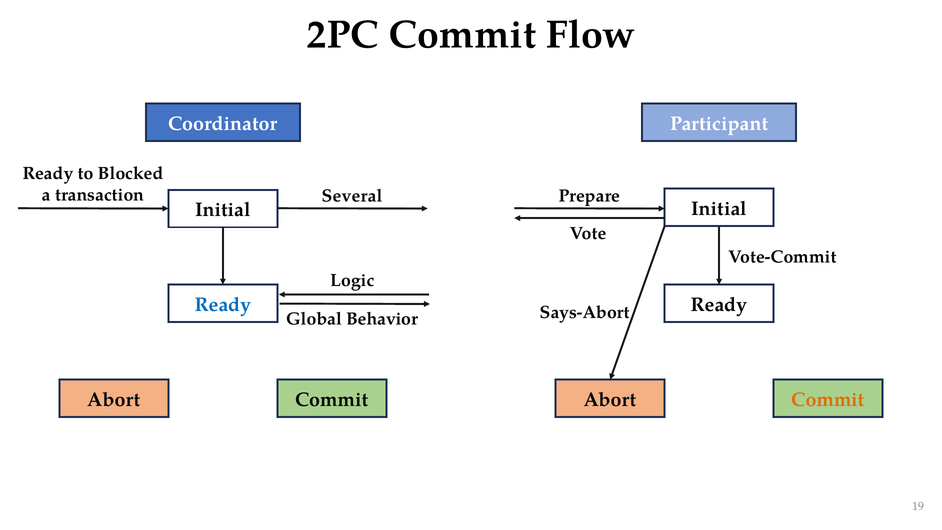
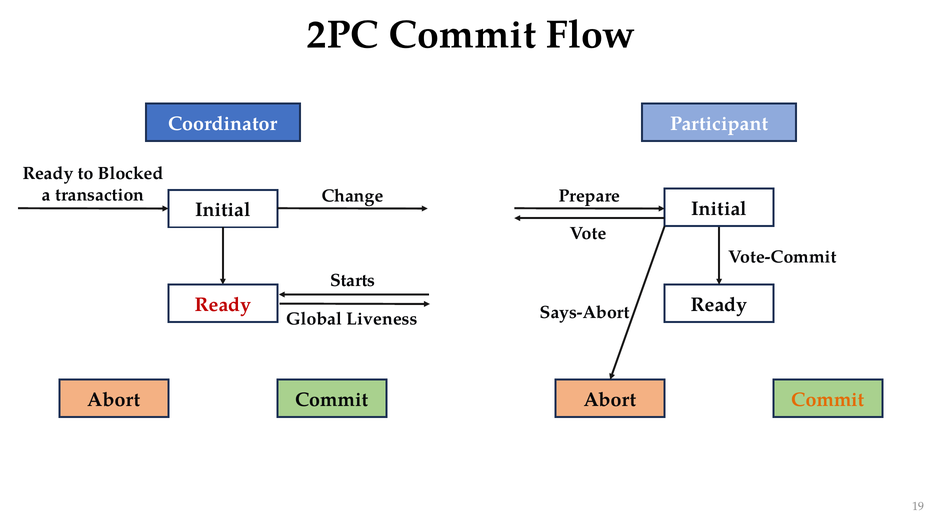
Several: Several -> Change (353, 196)
Logic: Logic -> Starts (353, 280)
Ready colour: blue -> red (223, 305)
Behavior: Behavior -> Liveness (382, 319)
